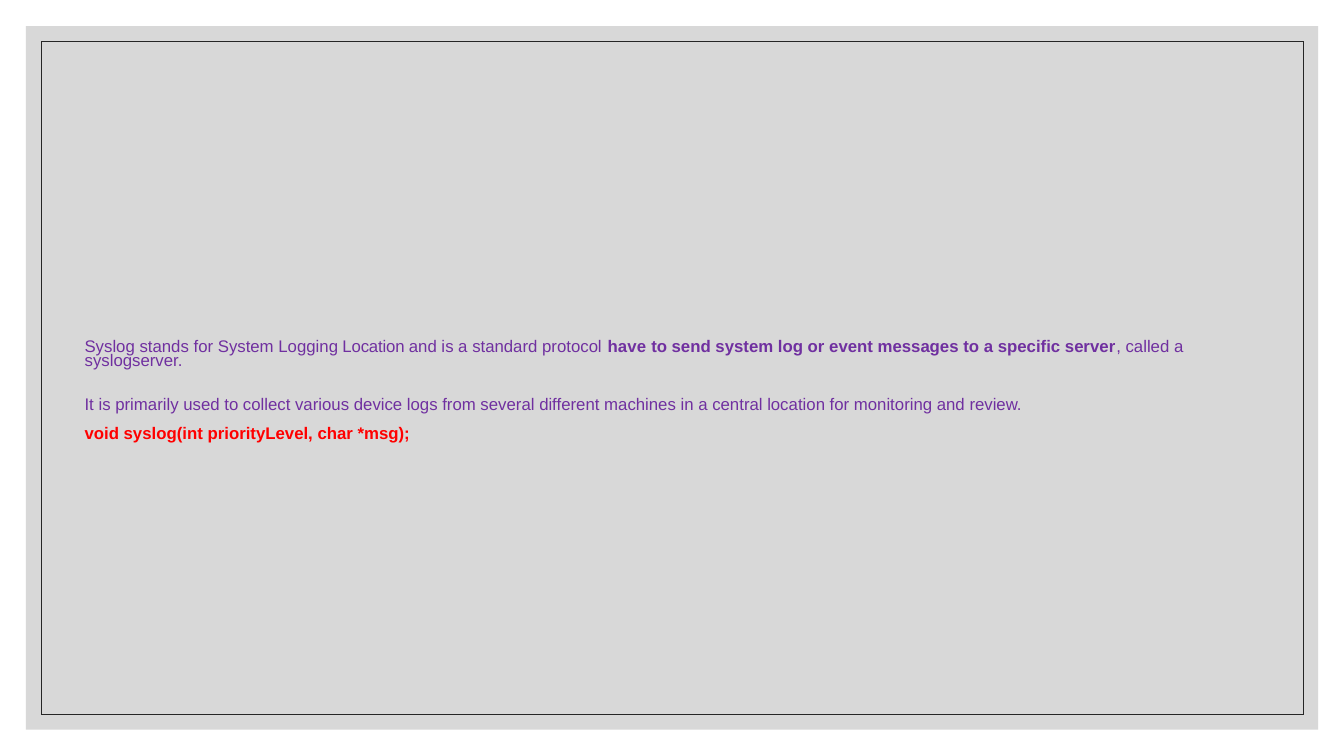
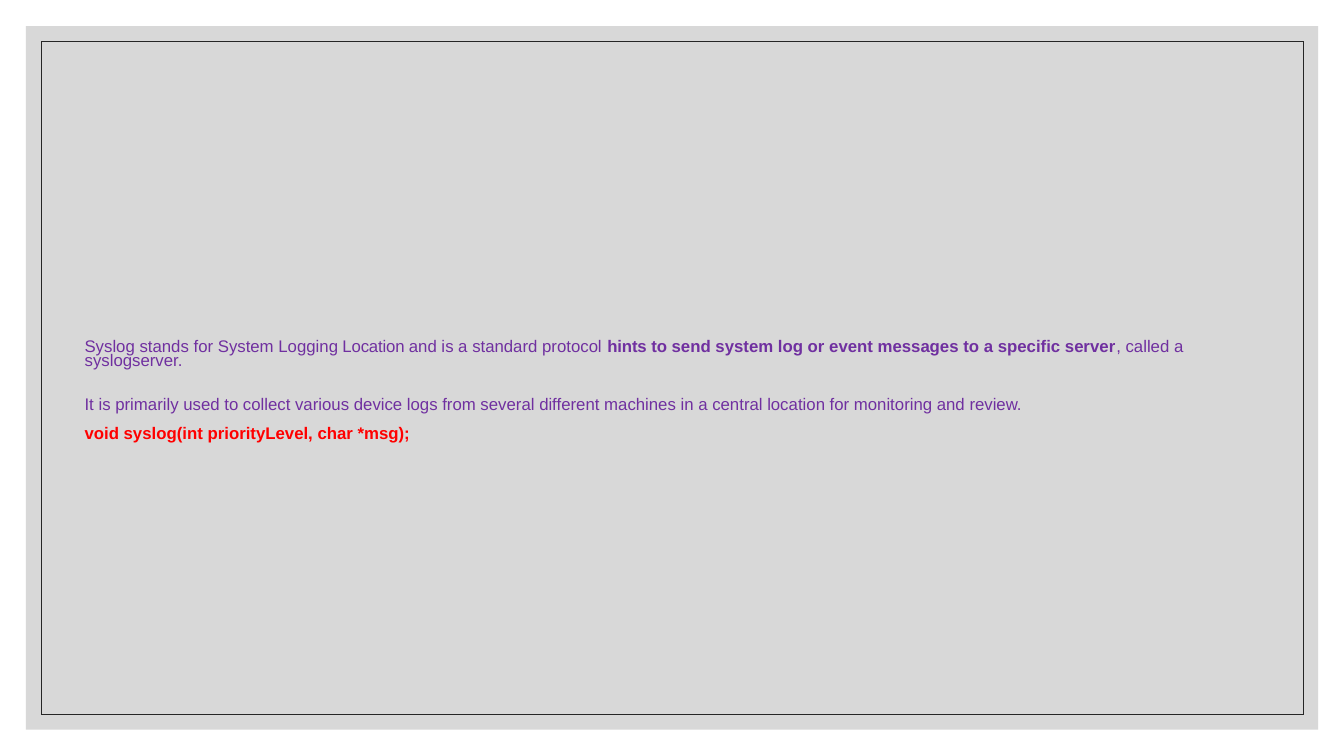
have: have -> hints (627, 347)
